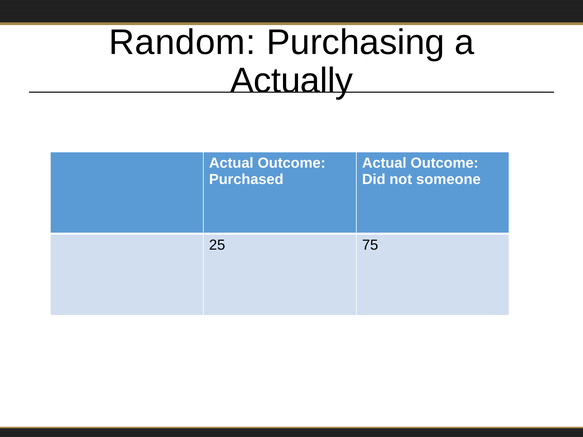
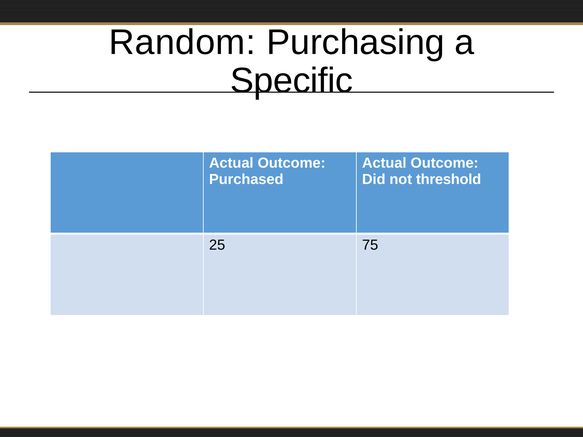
Actually: Actually -> Specific (292, 81)
someone: someone -> threshold (449, 180)
